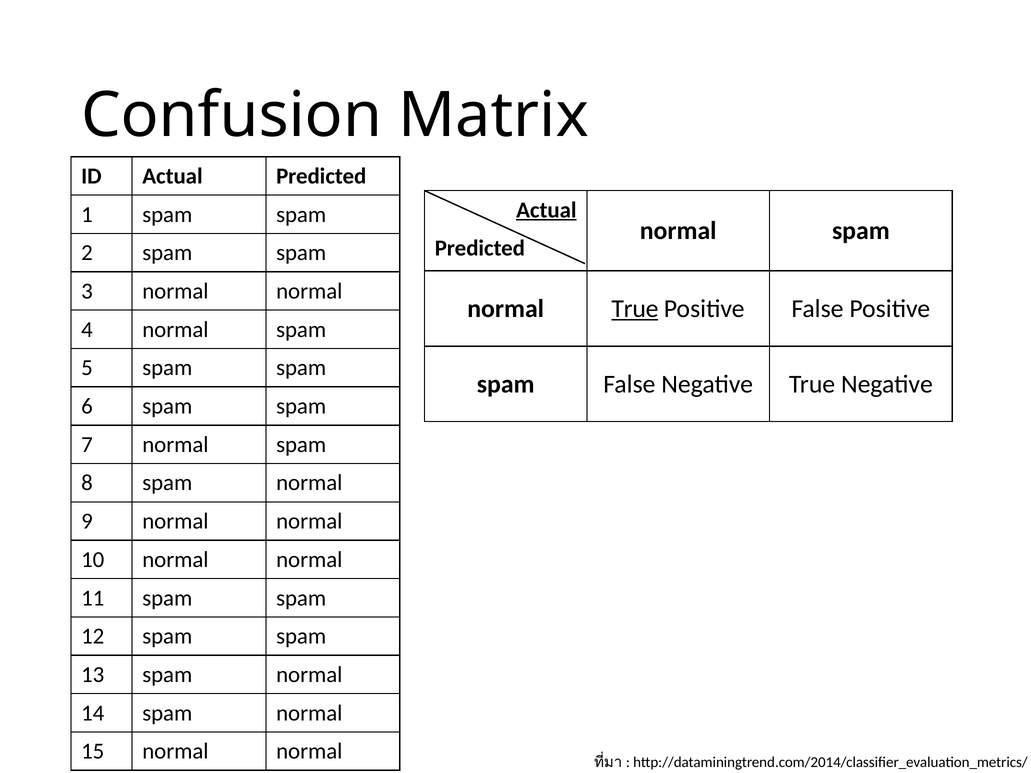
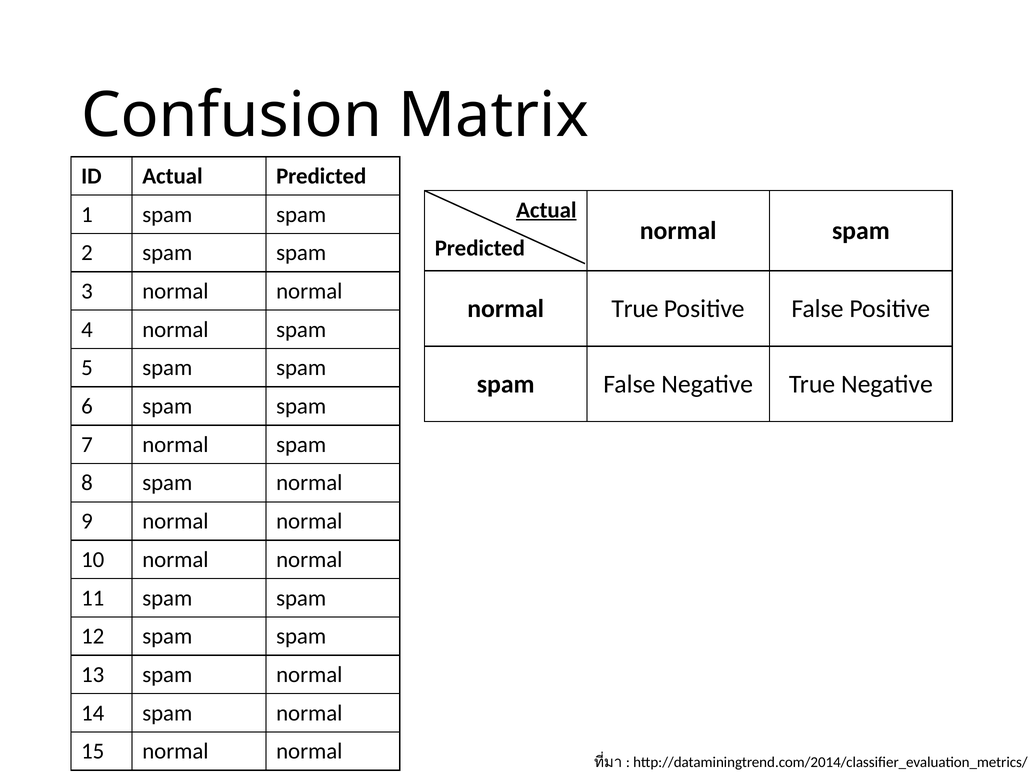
True underline: present -> none (635, 309)
